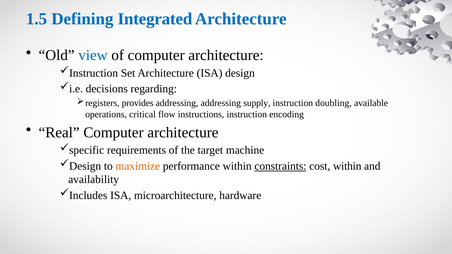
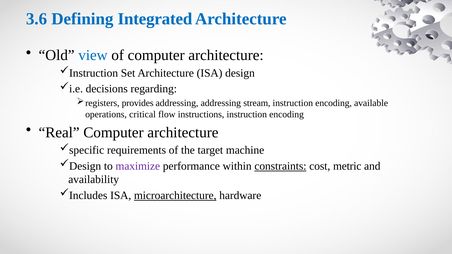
1.5: 1.5 -> 3.6 (37, 19)
supply: supply -> stream (257, 103)
doubling: doubling -> encoding (334, 103)
maximize colour: orange -> purple (138, 166)
cost within: within -> metric (347, 166)
microarchitecture underline: none -> present (175, 196)
